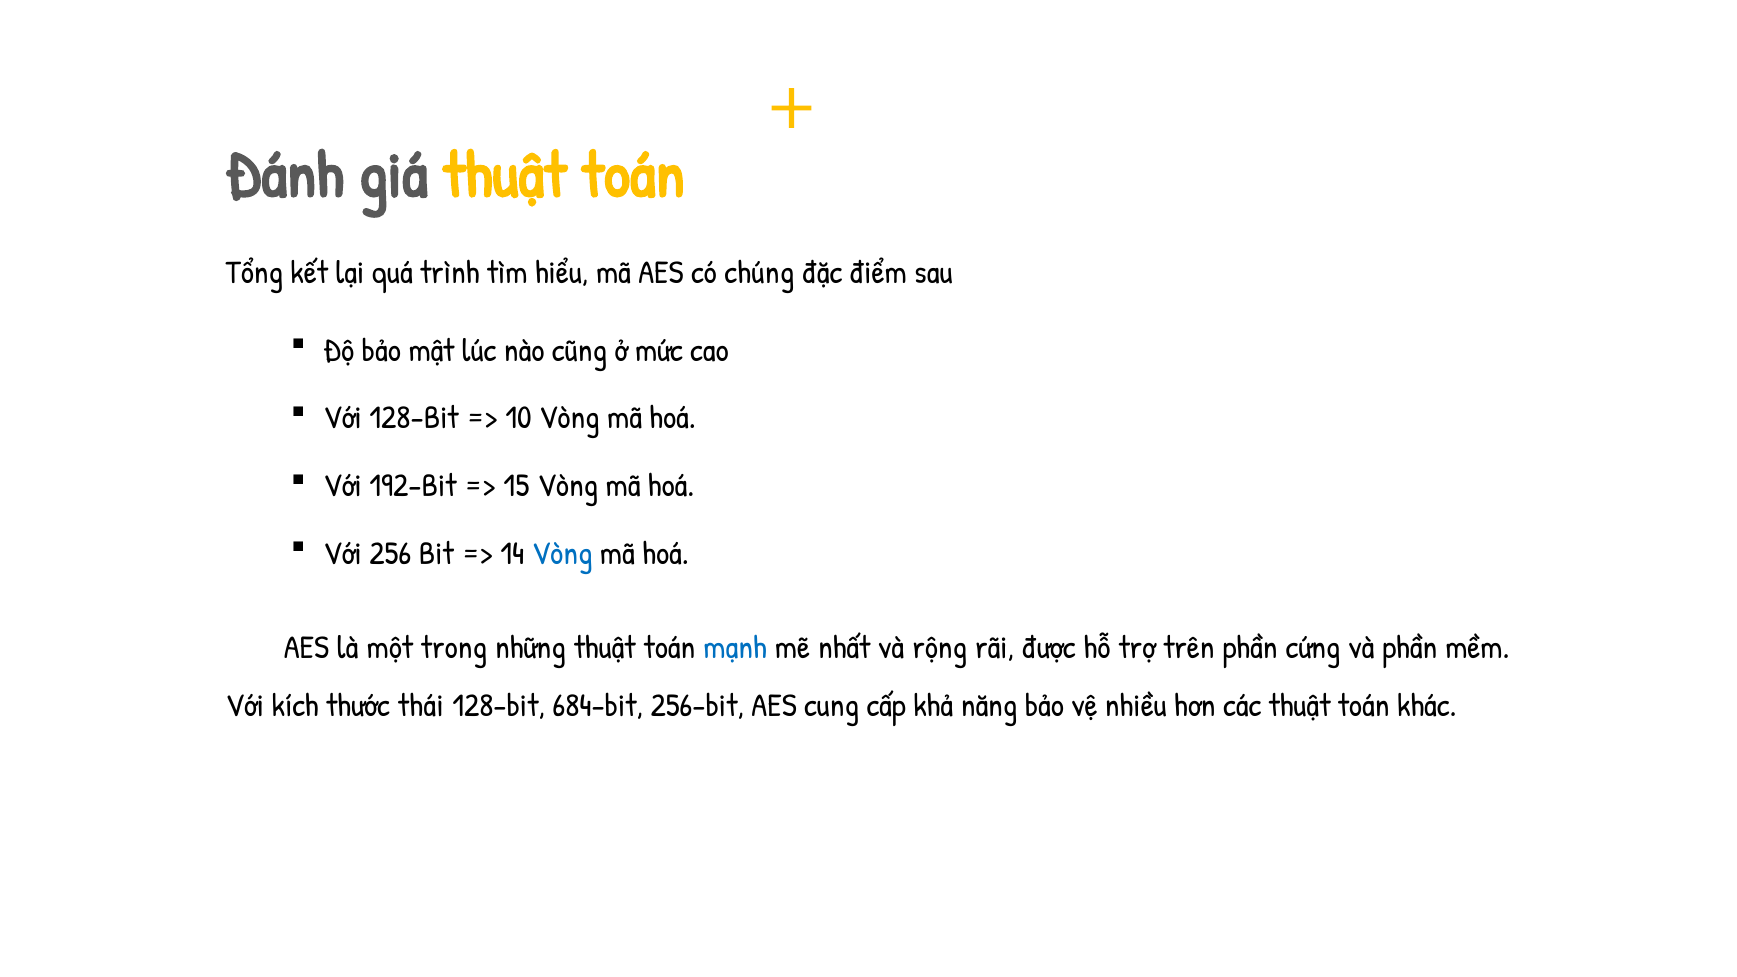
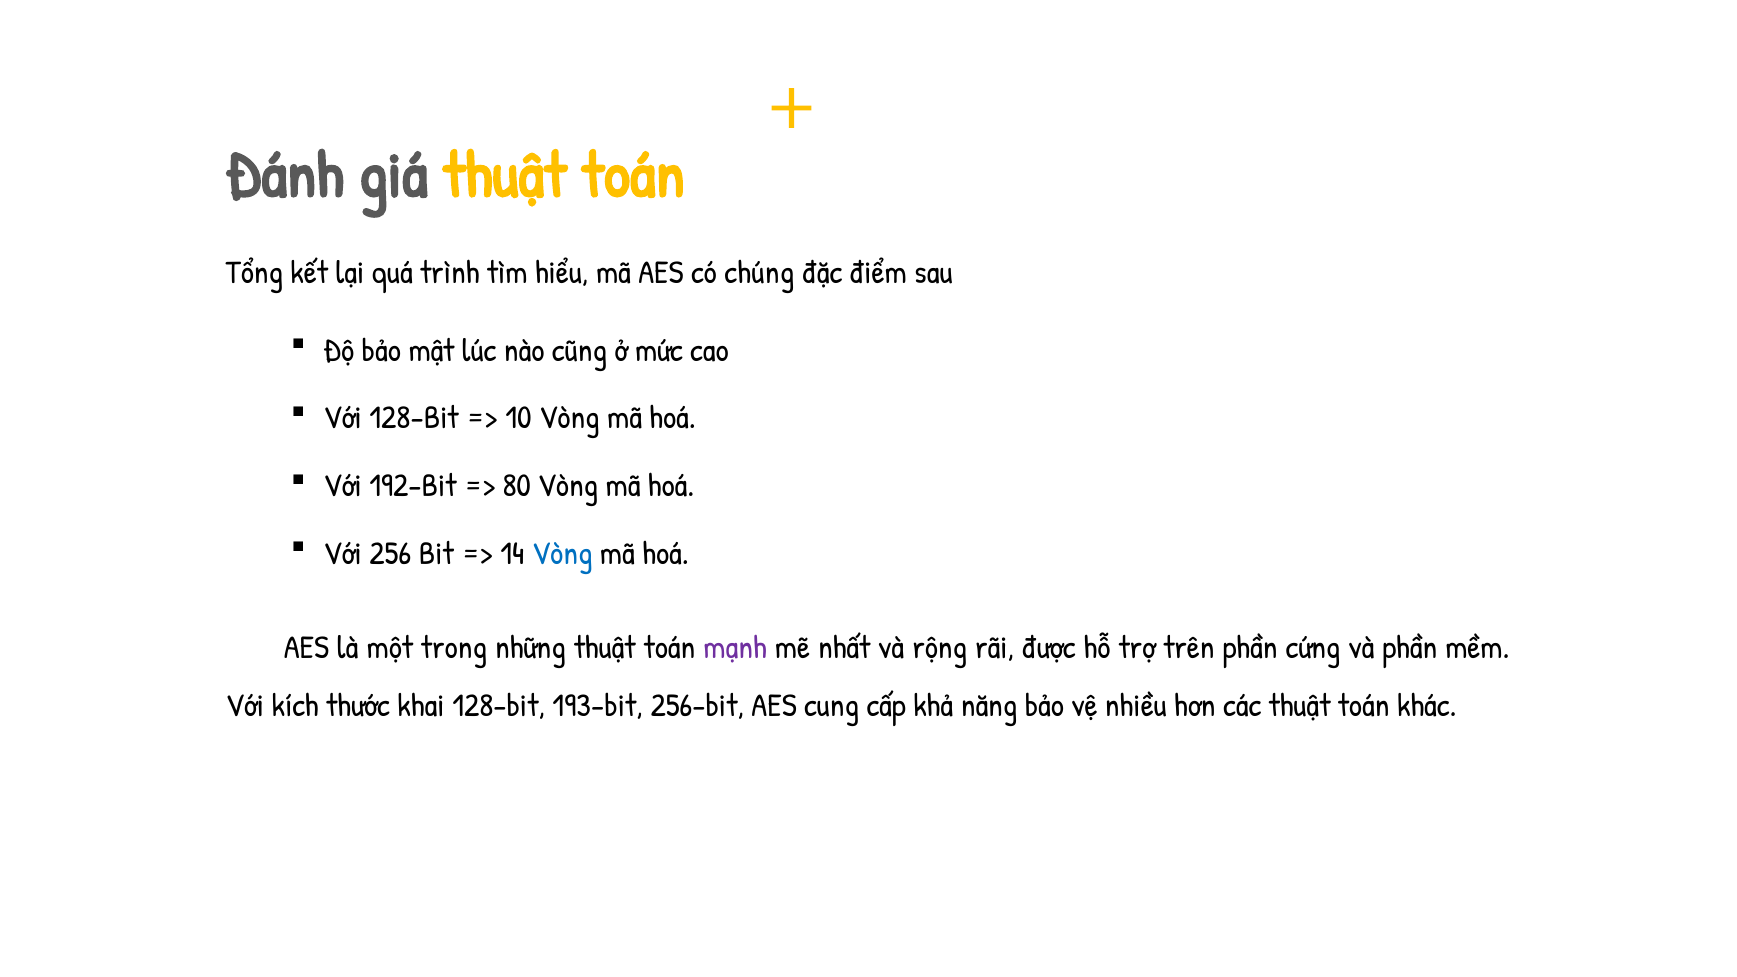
15: 15 -> 80 (517, 486)
mạnh colour: blue -> purple (735, 647)
thái: thái -> khai (421, 706)
684-bit: 684-bit -> 193-bit (598, 706)
